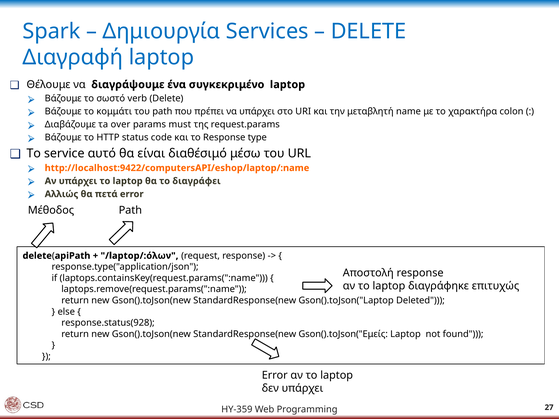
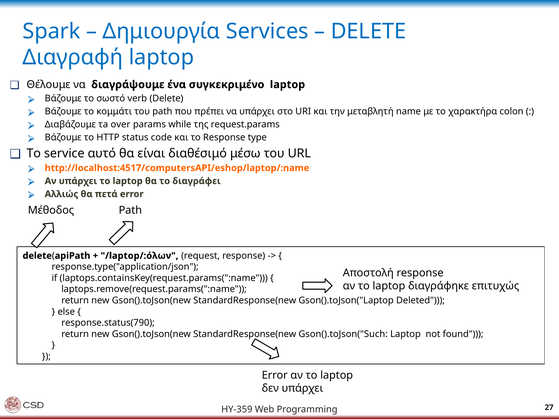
must: must -> while (180, 125)
http://localhost:9422/computersAPI/eshop/laptop/:name: http://localhost:9422/computersAPI/eshop/laptop/:name -> http://localhost:4517/computersAPI/eshop/laptop/:name (177, 168)
response.status(928: response.status(928 -> response.status(790 (108, 323)
Gson().toJson("Εμείς: Gson().toJson("Εμείς -> Gson().toJson("Such (343, 334)
